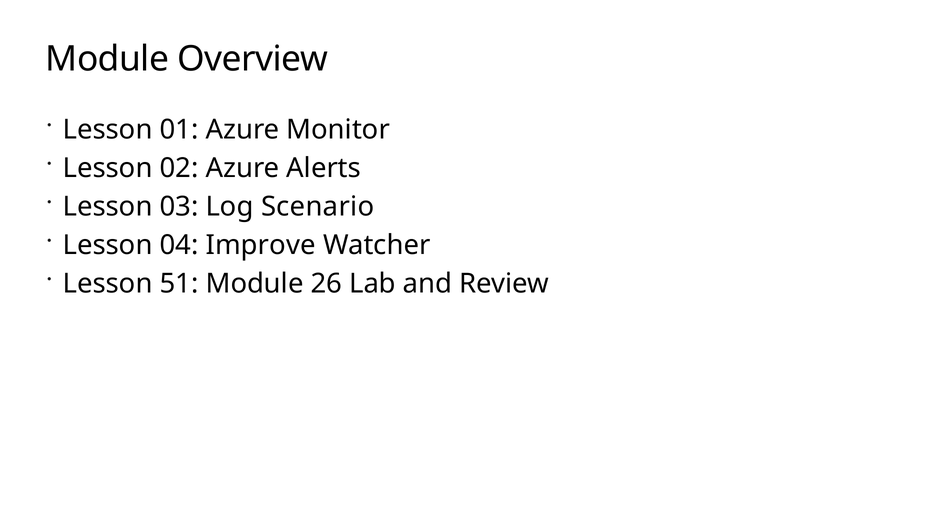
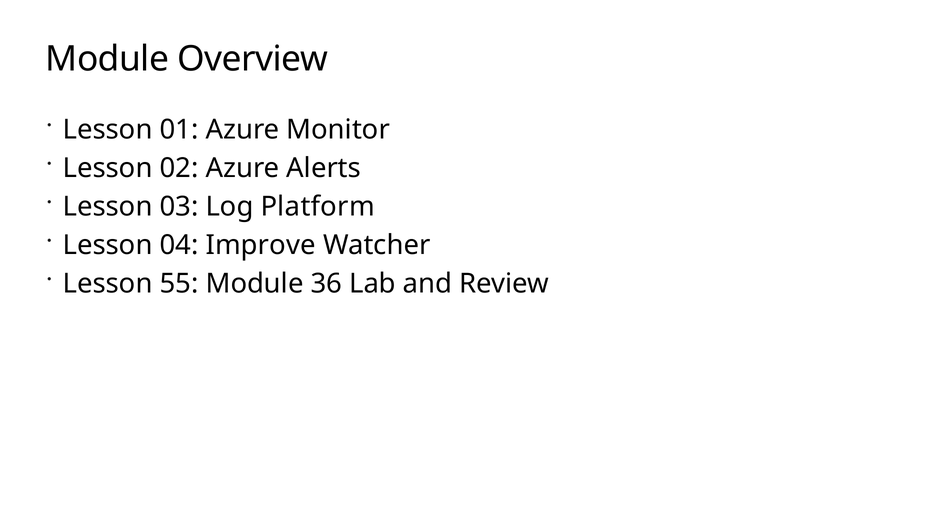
Scenario: Scenario -> Platform (318, 207)
51: 51 -> 55 (179, 284)
26: 26 -> 36 (326, 284)
